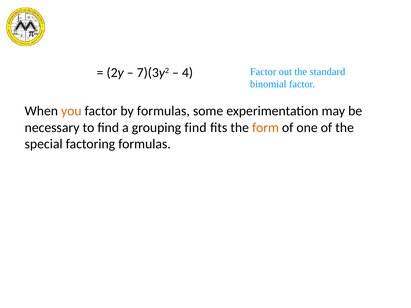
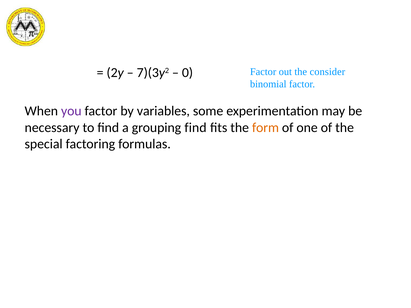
standard: standard -> consider (327, 72)
4: 4 -> 0 (188, 73)
you colour: orange -> purple (71, 111)
by formulas: formulas -> variables (163, 111)
